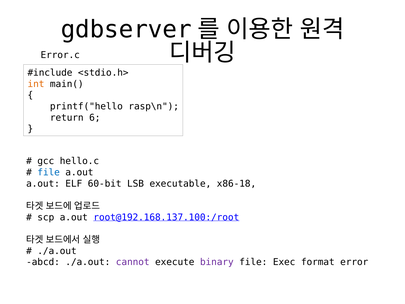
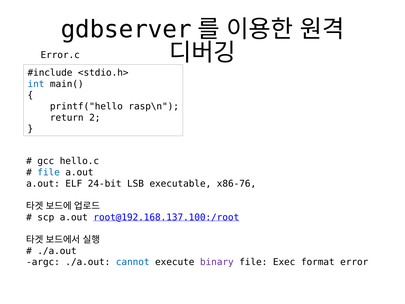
int colour: orange -> blue (36, 84)
6: 6 -> 2 (95, 118)
60-bit: 60-bit -> 24-bit (105, 183)
x86-18: x86-18 -> x86-76 (236, 183)
abcd: abcd -> argc (43, 262)
cannot colour: purple -> blue (133, 262)
